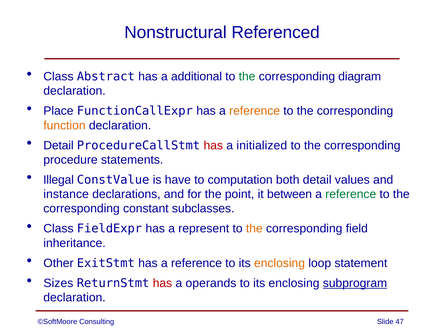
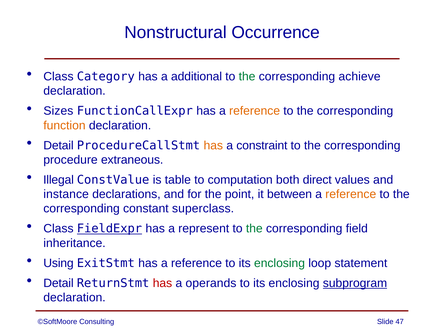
Referenced: Referenced -> Occurrence (276, 32)
Abstract: Abstract -> Category (106, 77)
diagram: diagram -> achieve (360, 77)
Place: Place -> Sizes (58, 111)
has colour: red -> orange (213, 145)
initialized: initialized -> constraint (262, 145)
statements: statements -> extraneous (132, 160)
have: have -> table (178, 180)
both detail: detail -> direct (317, 180)
reference colour: green -> orange (351, 194)
subclasses: subclasses -> superclass (203, 209)
FieldExpr underline: none -> present (109, 229)
the colour: orange -> green (254, 229)
Other: Other -> Using (59, 263)
enclosing colour: orange -> green (280, 263)
Sizes: Sizes -> Detail (59, 283)
